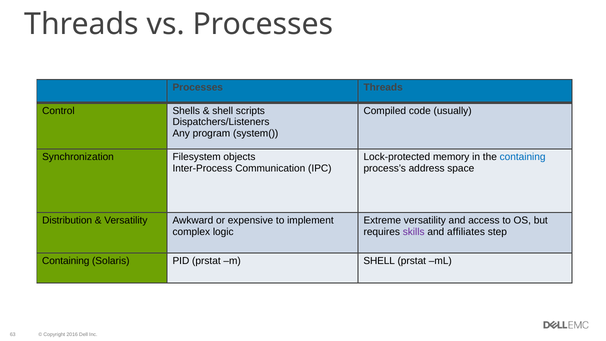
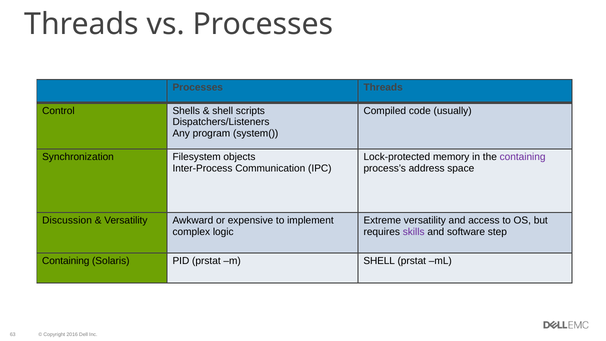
containing colour: blue -> purple (523, 157)
Distribution: Distribution -> Discussion (67, 220)
affiliates: affiliates -> software (466, 232)
